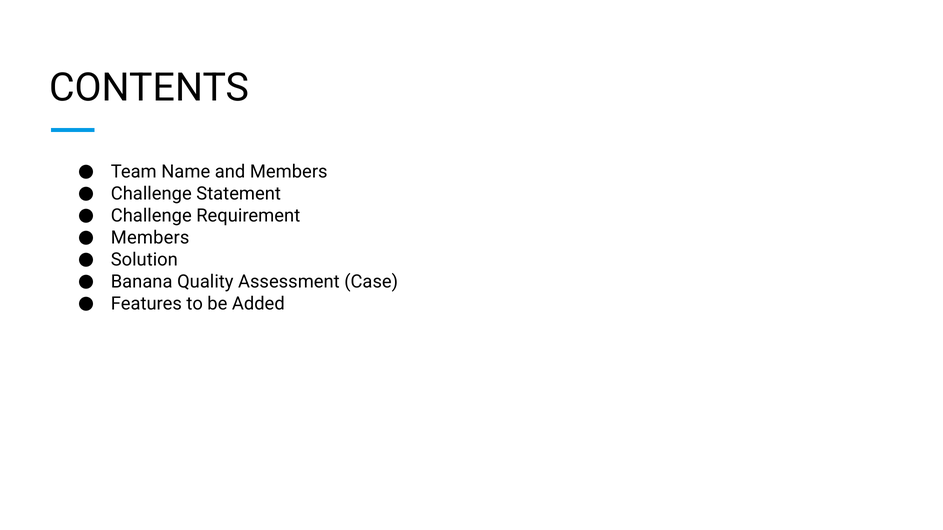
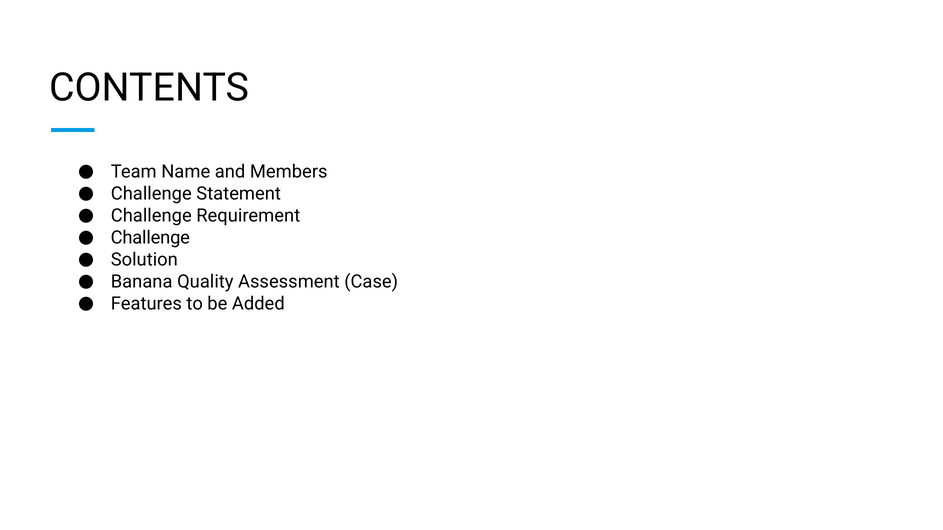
Members: Members -> Challenge (150, 238)
